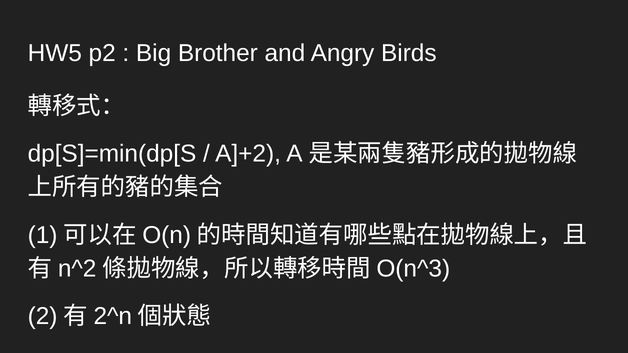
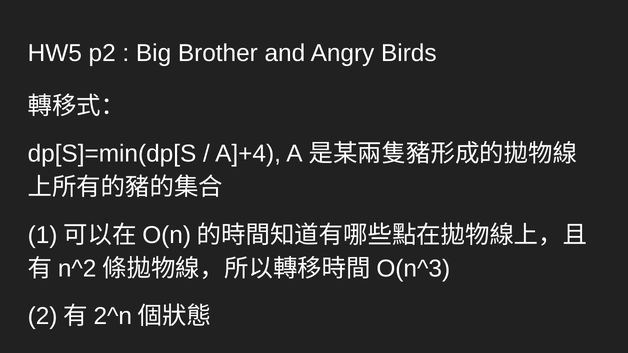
A]+2: A]+2 -> A]+4 (248, 154)
